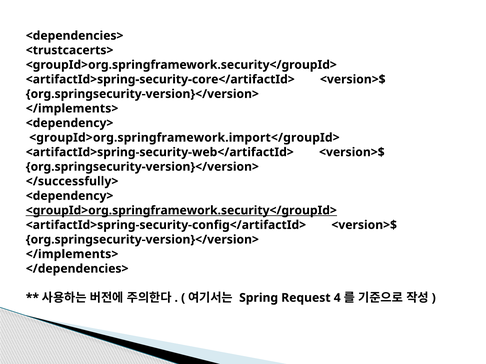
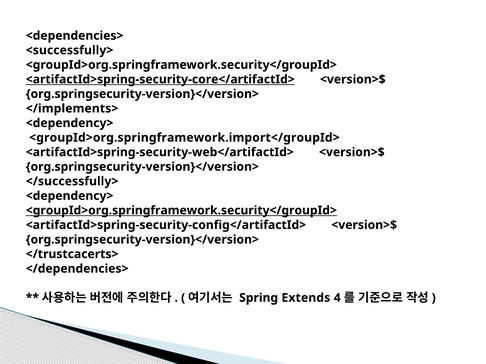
<trustcacerts>: <trustcacerts> -> <successfully> (70, 50)
<artifactId>spring-security-core</artifactId> underline: none -> present (160, 79)
</implements>: </implements> -> </trustcacerts> (72, 254)
Request: Request -> Extends (306, 298)
